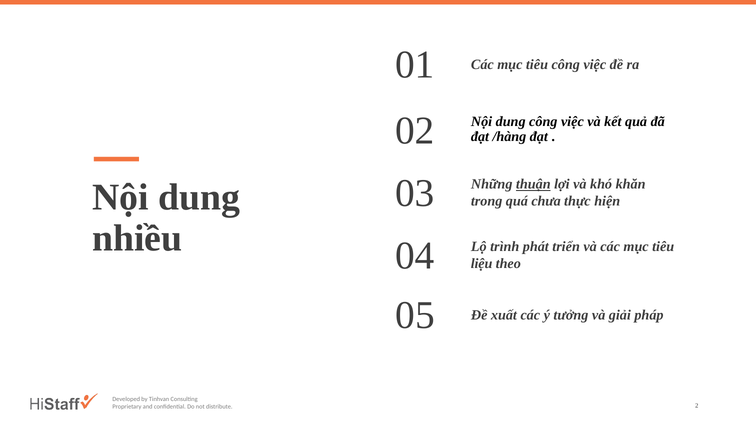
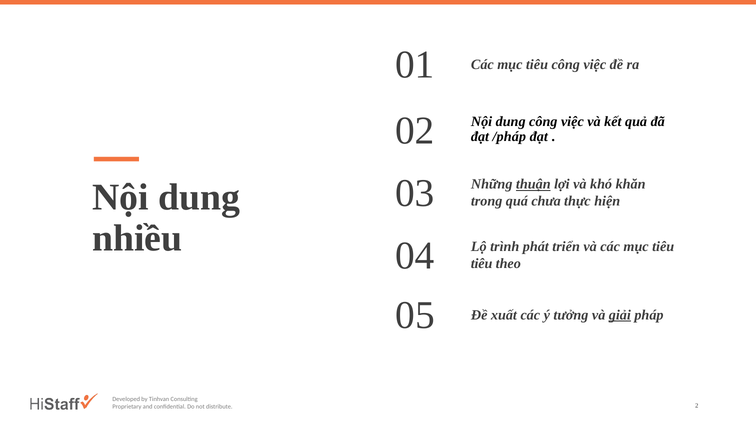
/hàng: /hàng -> /pháp (509, 137)
liệu: liệu -> tiêu (482, 264)
giải underline: none -> present (620, 315)
